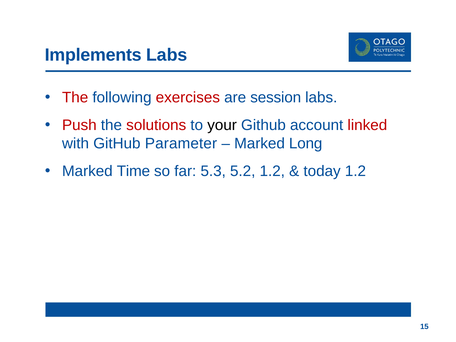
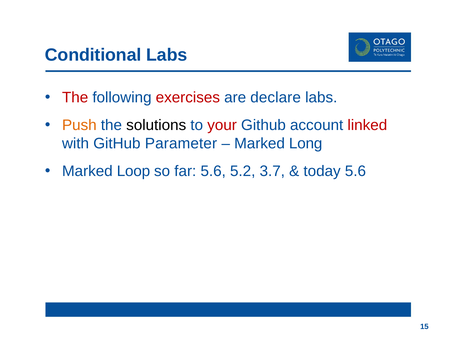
Implements: Implements -> Conditional (93, 55)
session: session -> declare (276, 98)
Push colour: red -> orange (79, 125)
solutions colour: red -> black (156, 125)
your colour: black -> red (222, 125)
Time: Time -> Loop (133, 171)
far 5.3: 5.3 -> 5.6 (213, 171)
5.2 1.2: 1.2 -> 3.7 (272, 171)
today 1.2: 1.2 -> 5.6 (355, 171)
